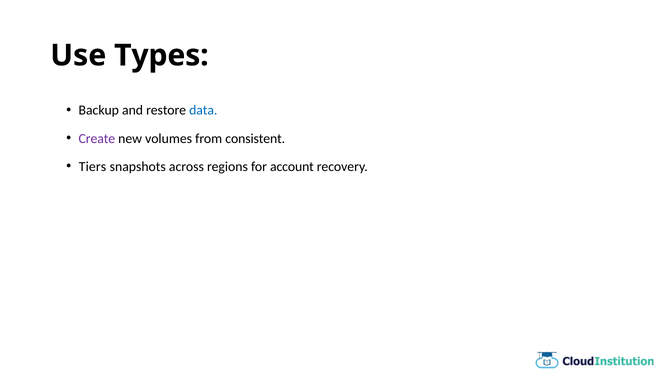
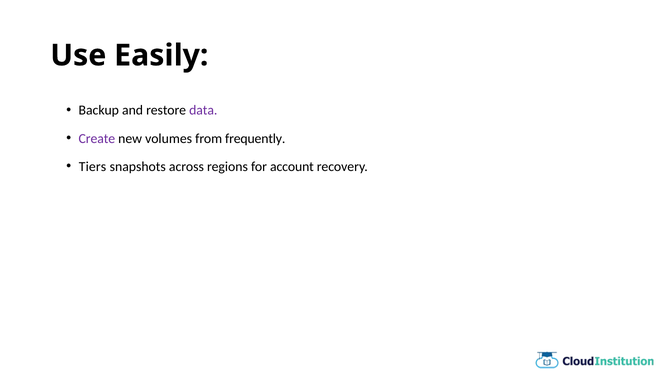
Types: Types -> Easily (161, 55)
data colour: blue -> purple (203, 110)
consistent: consistent -> frequently (255, 138)
